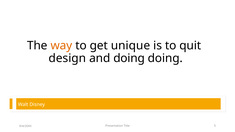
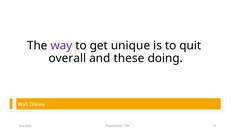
way colour: orange -> purple (61, 46)
design: design -> overall (67, 58)
and doing: doing -> these (129, 58)
